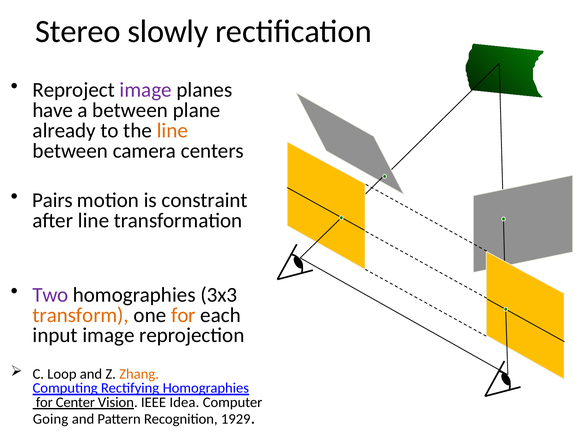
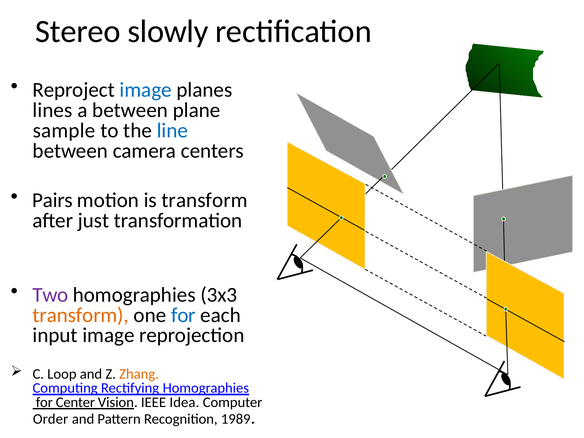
image colour: purple -> blue (146, 90)
have: have -> lines (53, 110)
already: already -> sample (64, 130)
line colour: orange -> blue (172, 130)
is constraint: constraint -> transform (205, 200)
after line: line -> just (94, 221)
for colour: orange -> blue (183, 315)
Going: Going -> Order (51, 419)
1929: 1929 -> 1989 (236, 419)
